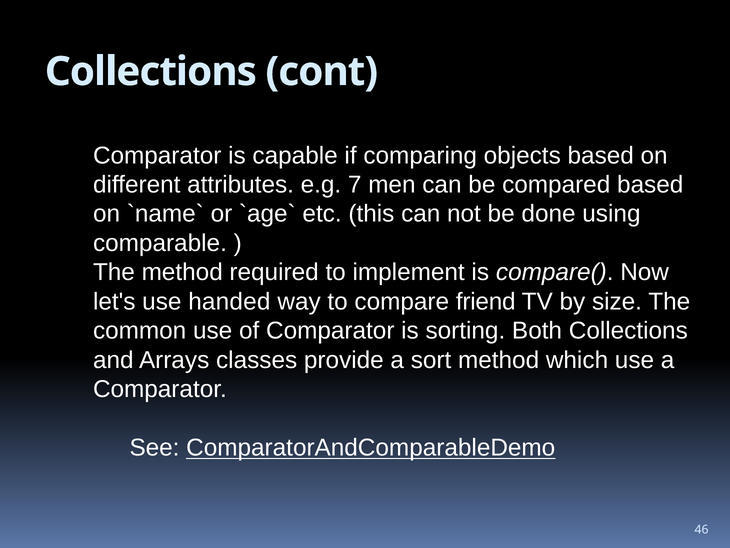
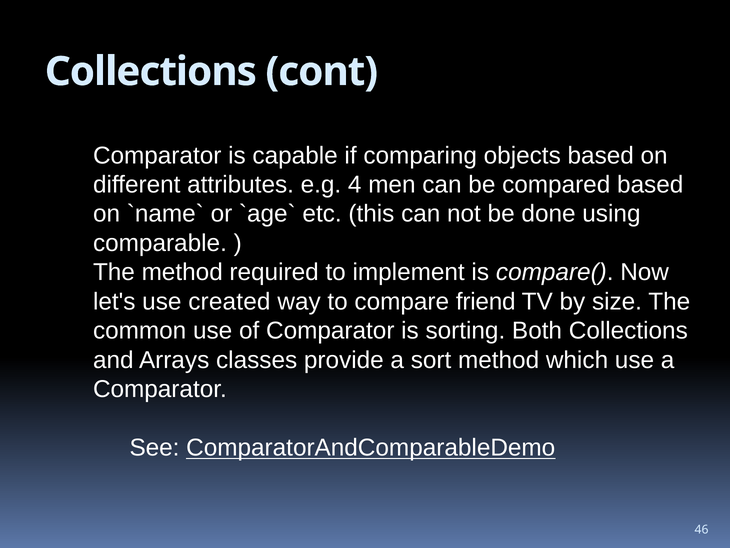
7: 7 -> 4 (355, 185)
handed: handed -> created (229, 301)
